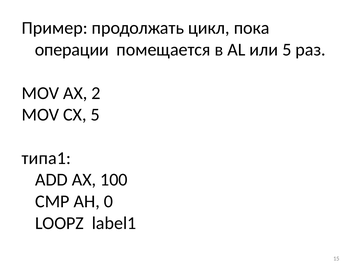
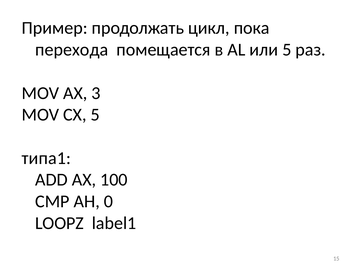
операции: операции -> перехода (72, 50)
2: 2 -> 3 (96, 93)
